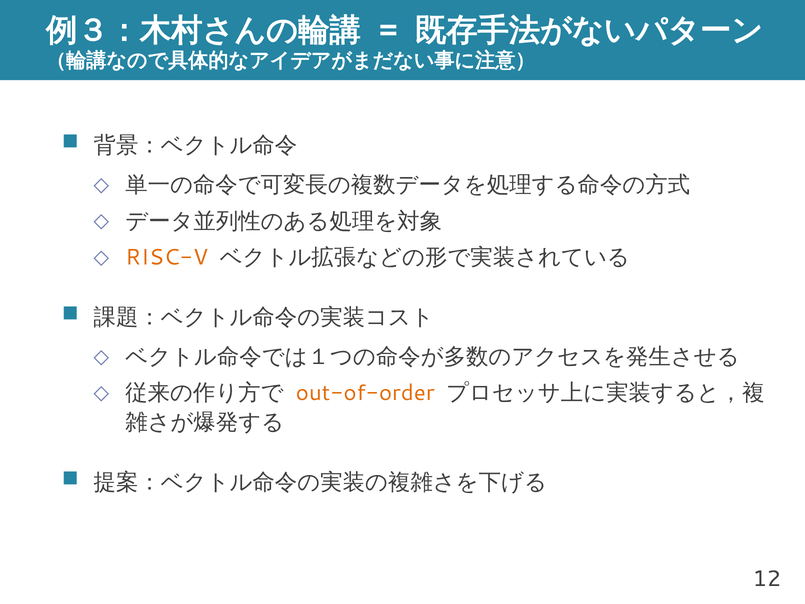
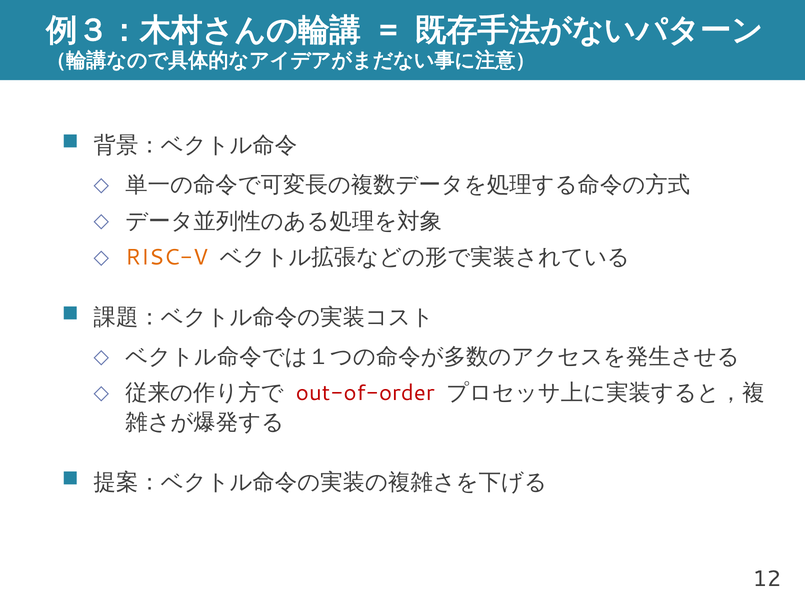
out-of-order colour: orange -> red (365, 393)
